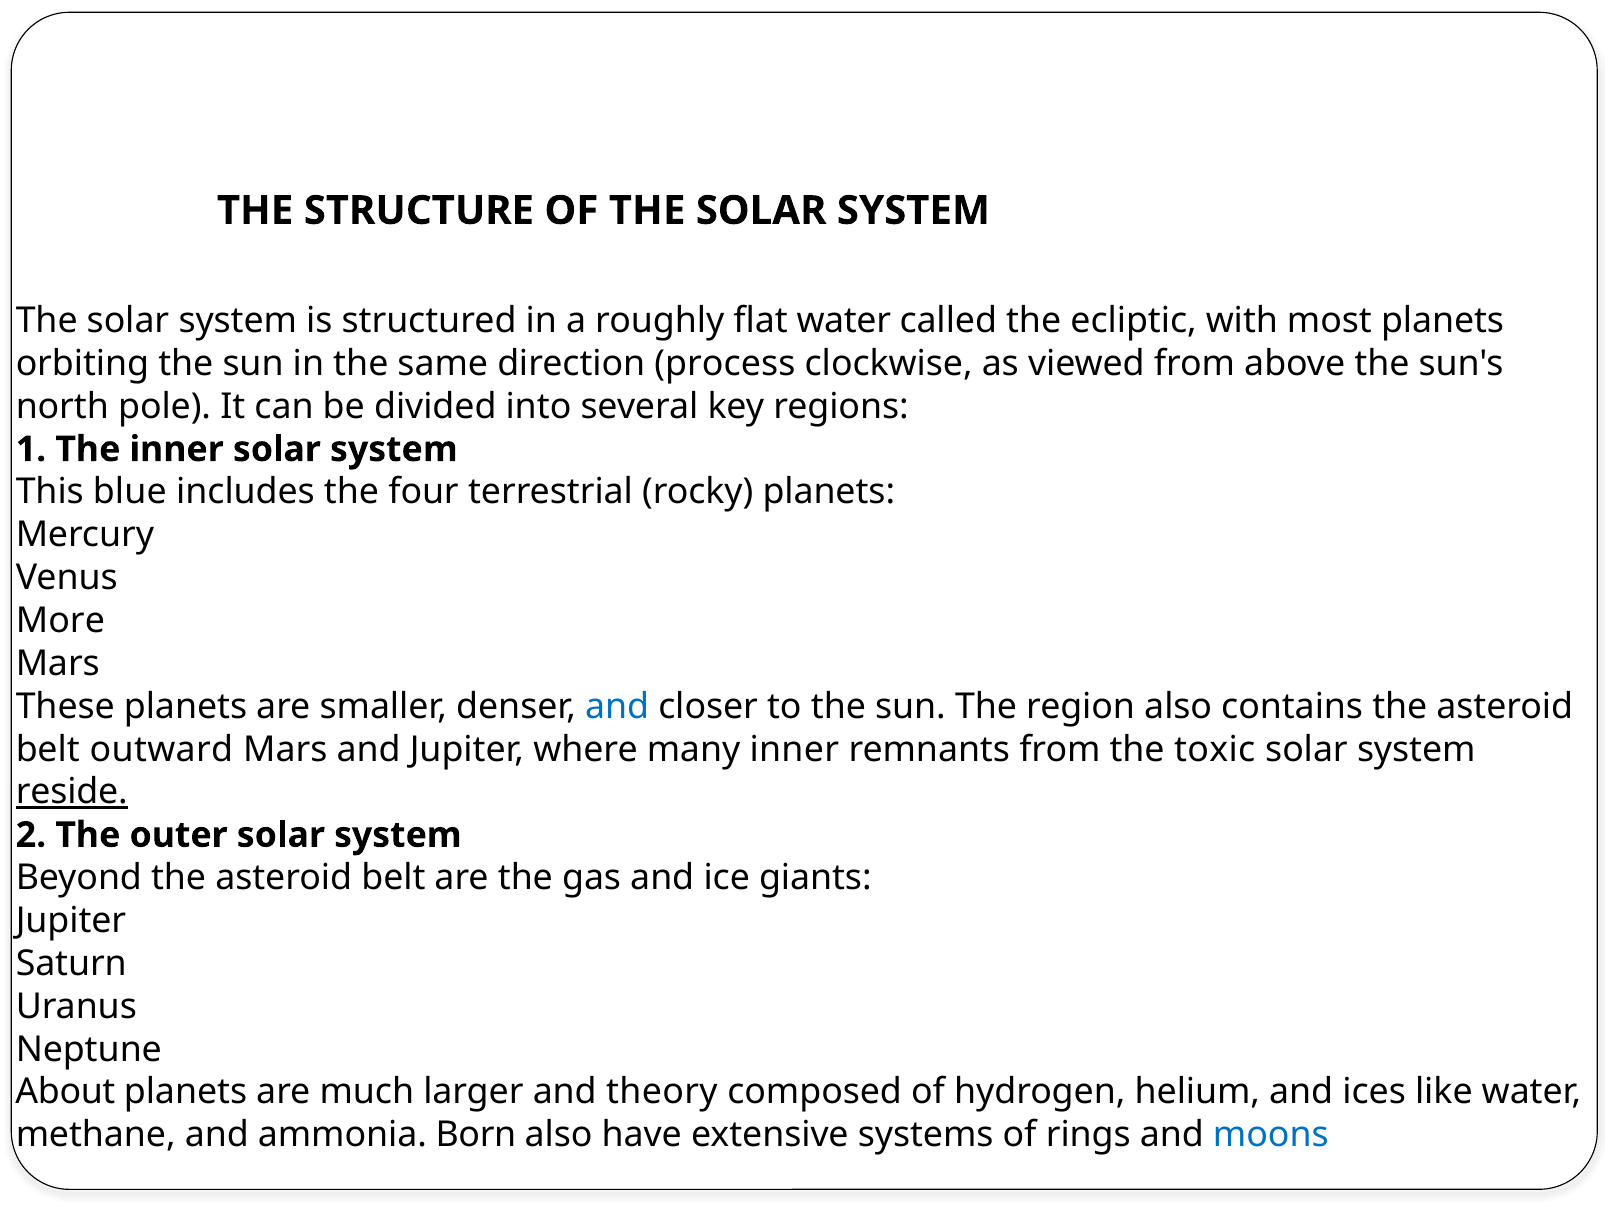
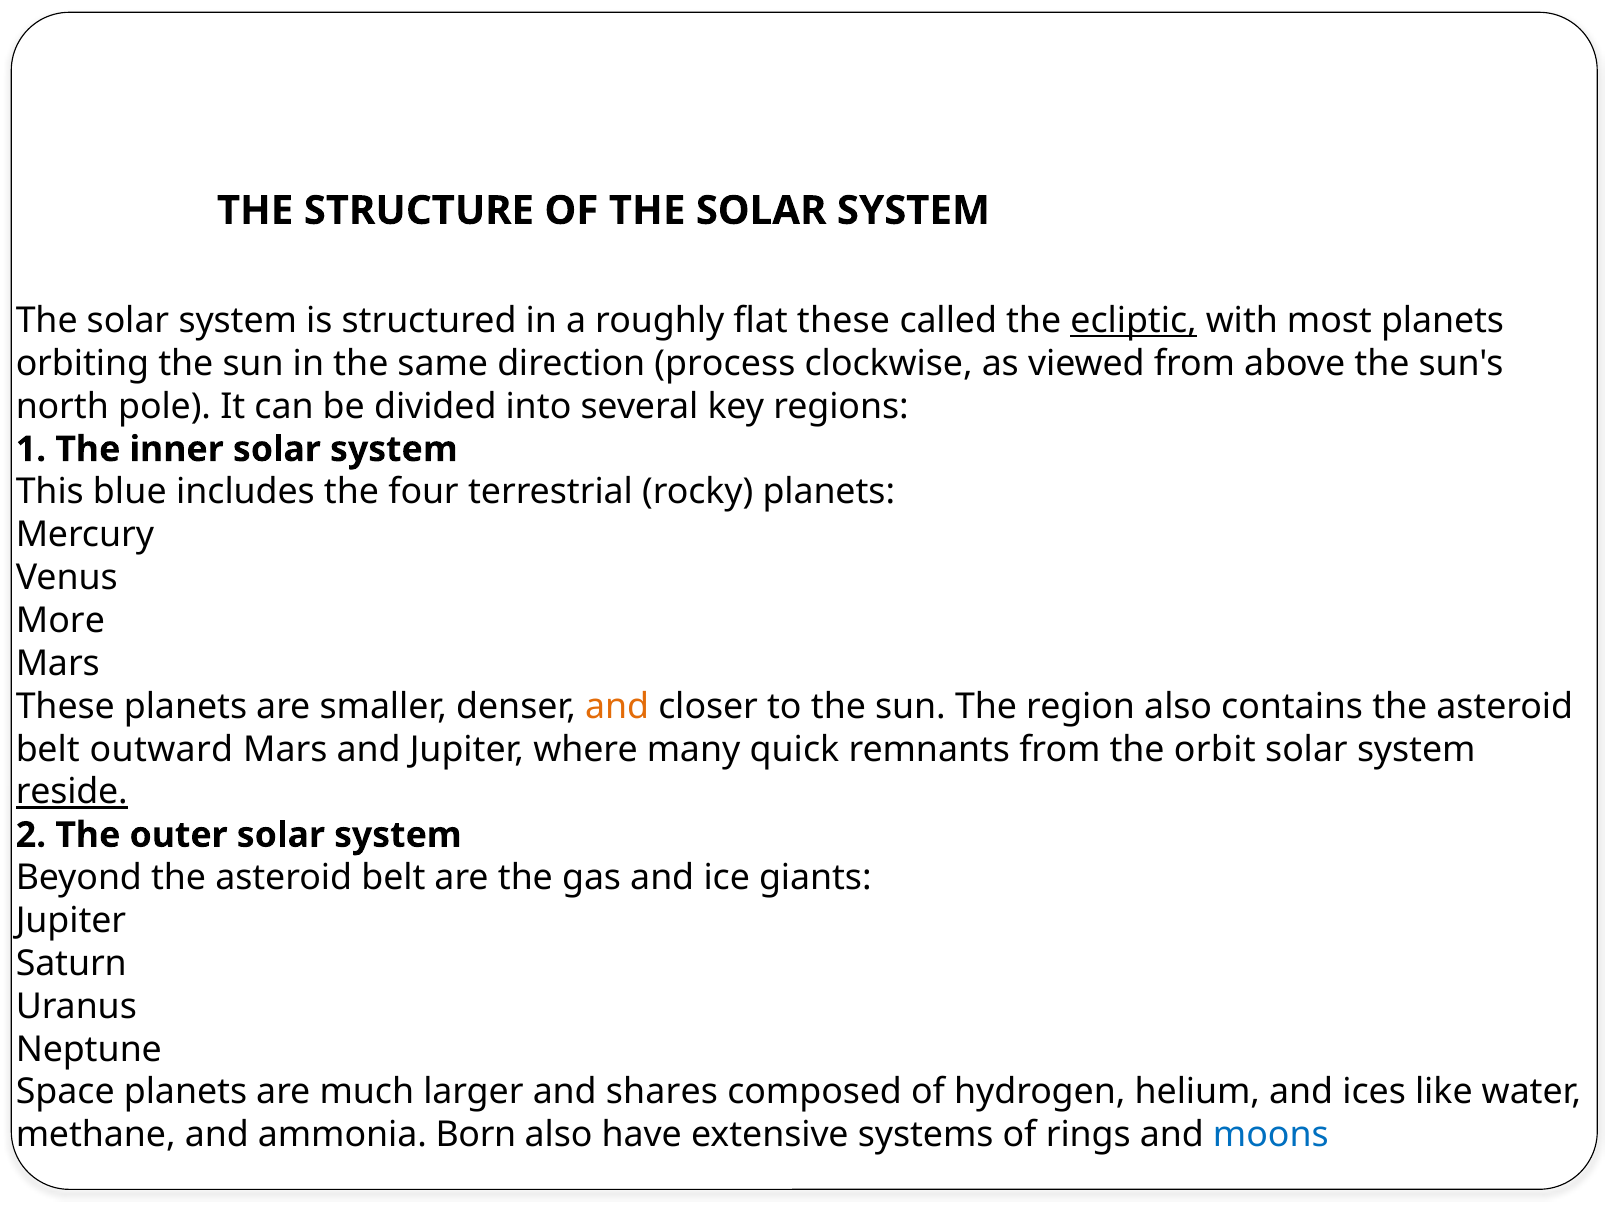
flat water: water -> these (844, 321)
ecliptic underline: none -> present (1134, 321)
and colour: blue -> orange (617, 707)
many inner: inner -> quick (794, 750)
toxic: toxic -> orbit (1215, 750)
About: About -> Space (65, 1093)
theory: theory -> shares (662, 1093)
